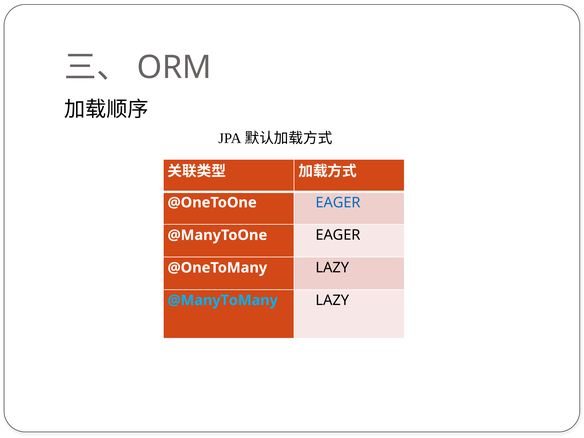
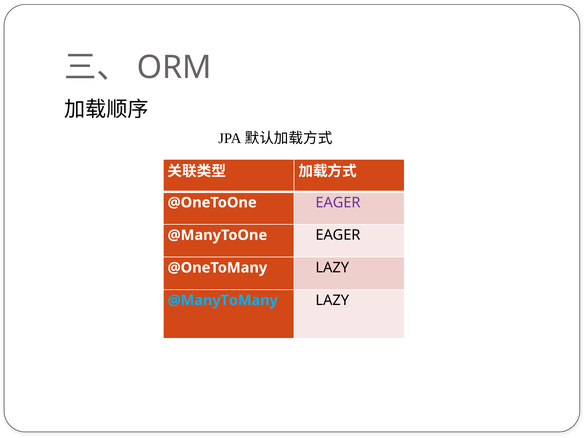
EAGER colour: blue -> purple (338, 203)
